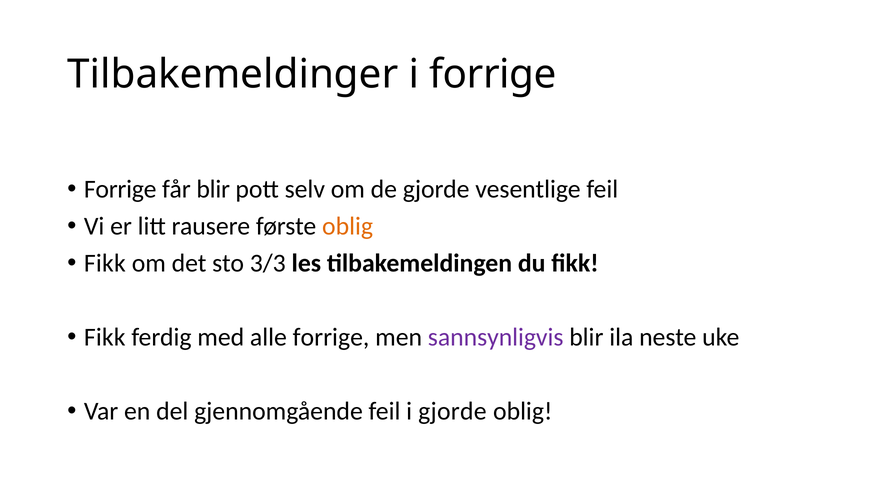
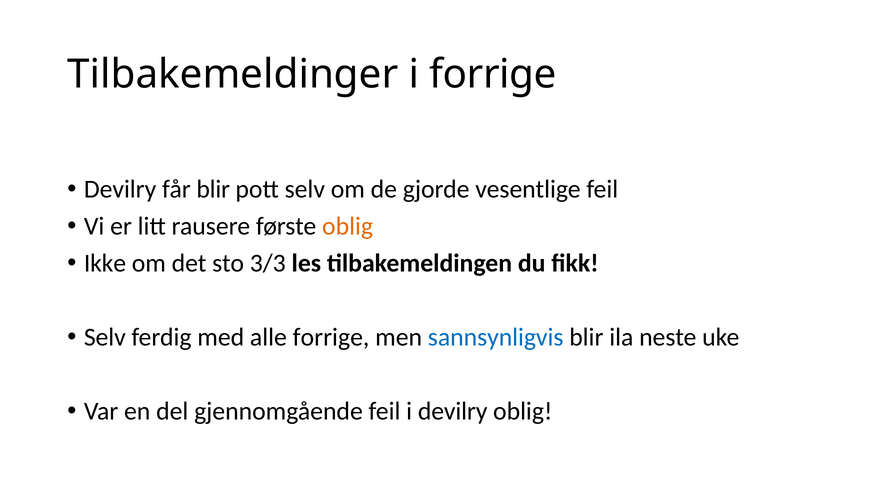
Forrige: Forrige -> Devilry (120, 189)
Fikk: Fikk -> Ikke (105, 263)
Fikk: Fikk -> Selv (105, 337)
sannsynligvis colour: purple -> blue (496, 337)
i gjorde: gjorde -> devilry (453, 411)
